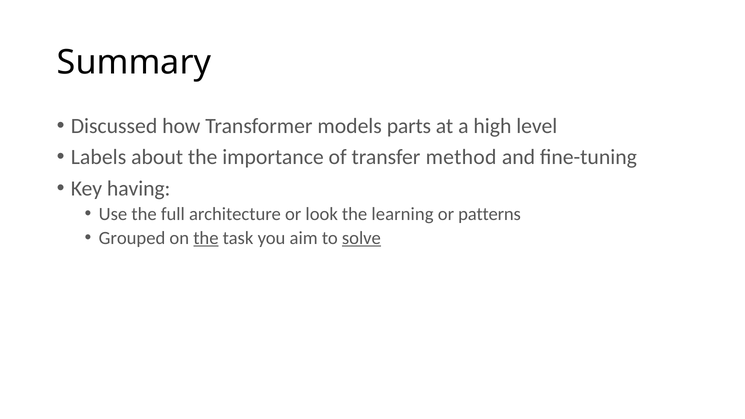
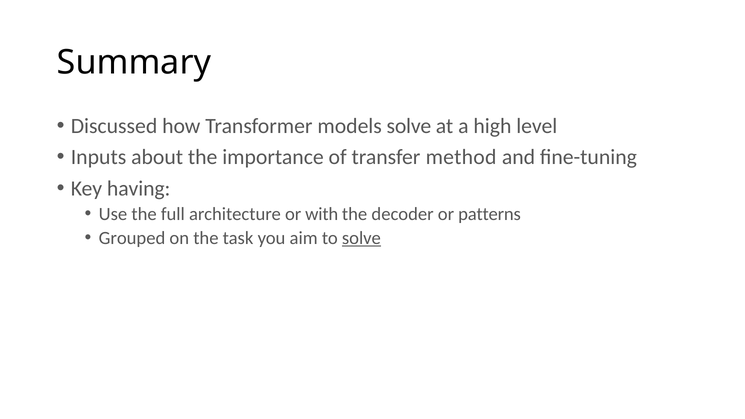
models parts: parts -> solve (409, 126)
Labels: Labels -> Inputs (99, 157)
look: look -> with (322, 214)
learning: learning -> decoder (403, 214)
the underline: present -> none (206, 238)
